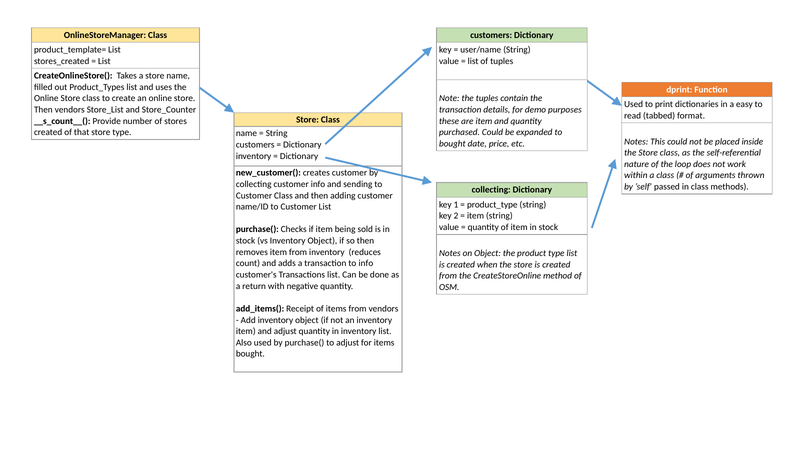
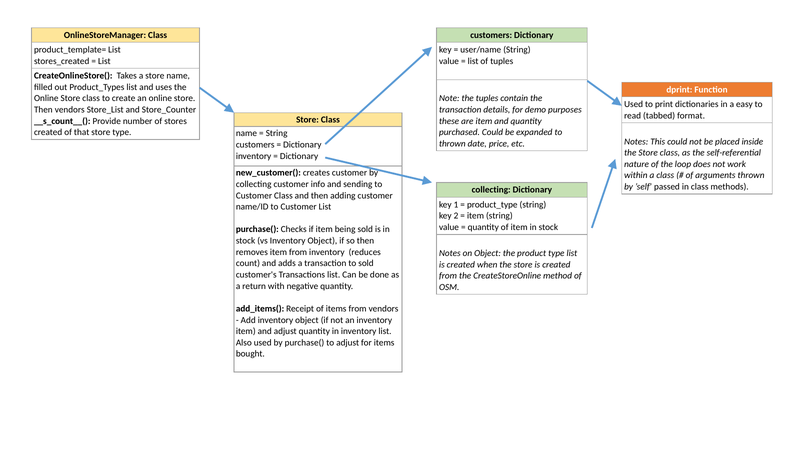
bought: bought -> thrown (452, 144)
to info: info -> sold (366, 263)
